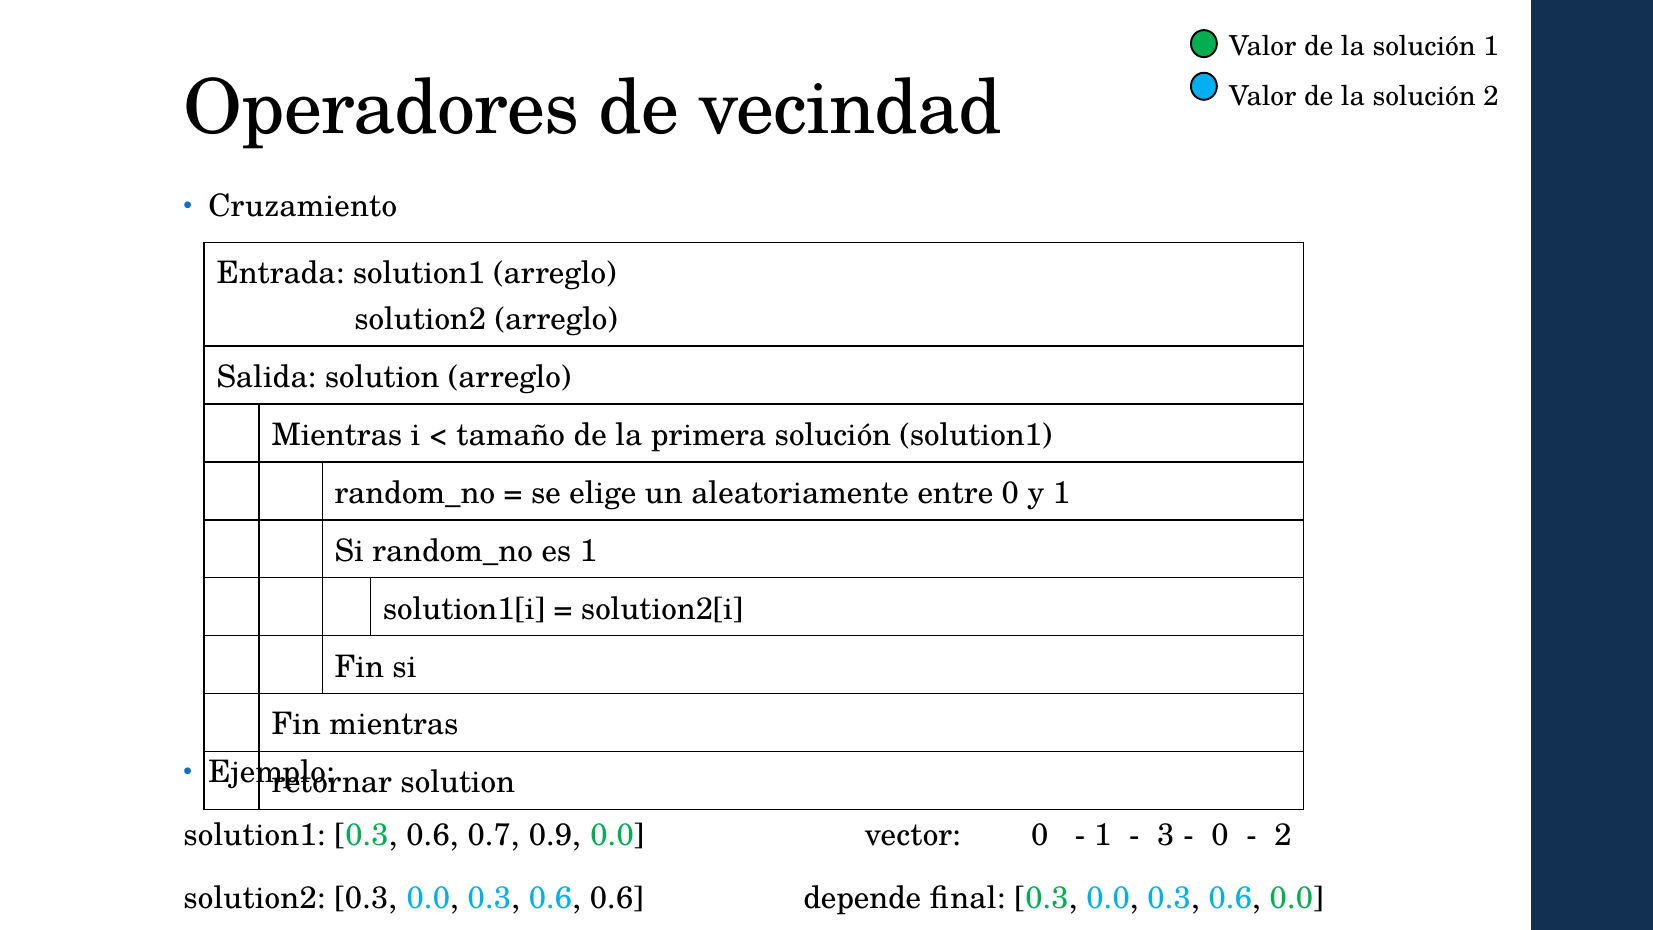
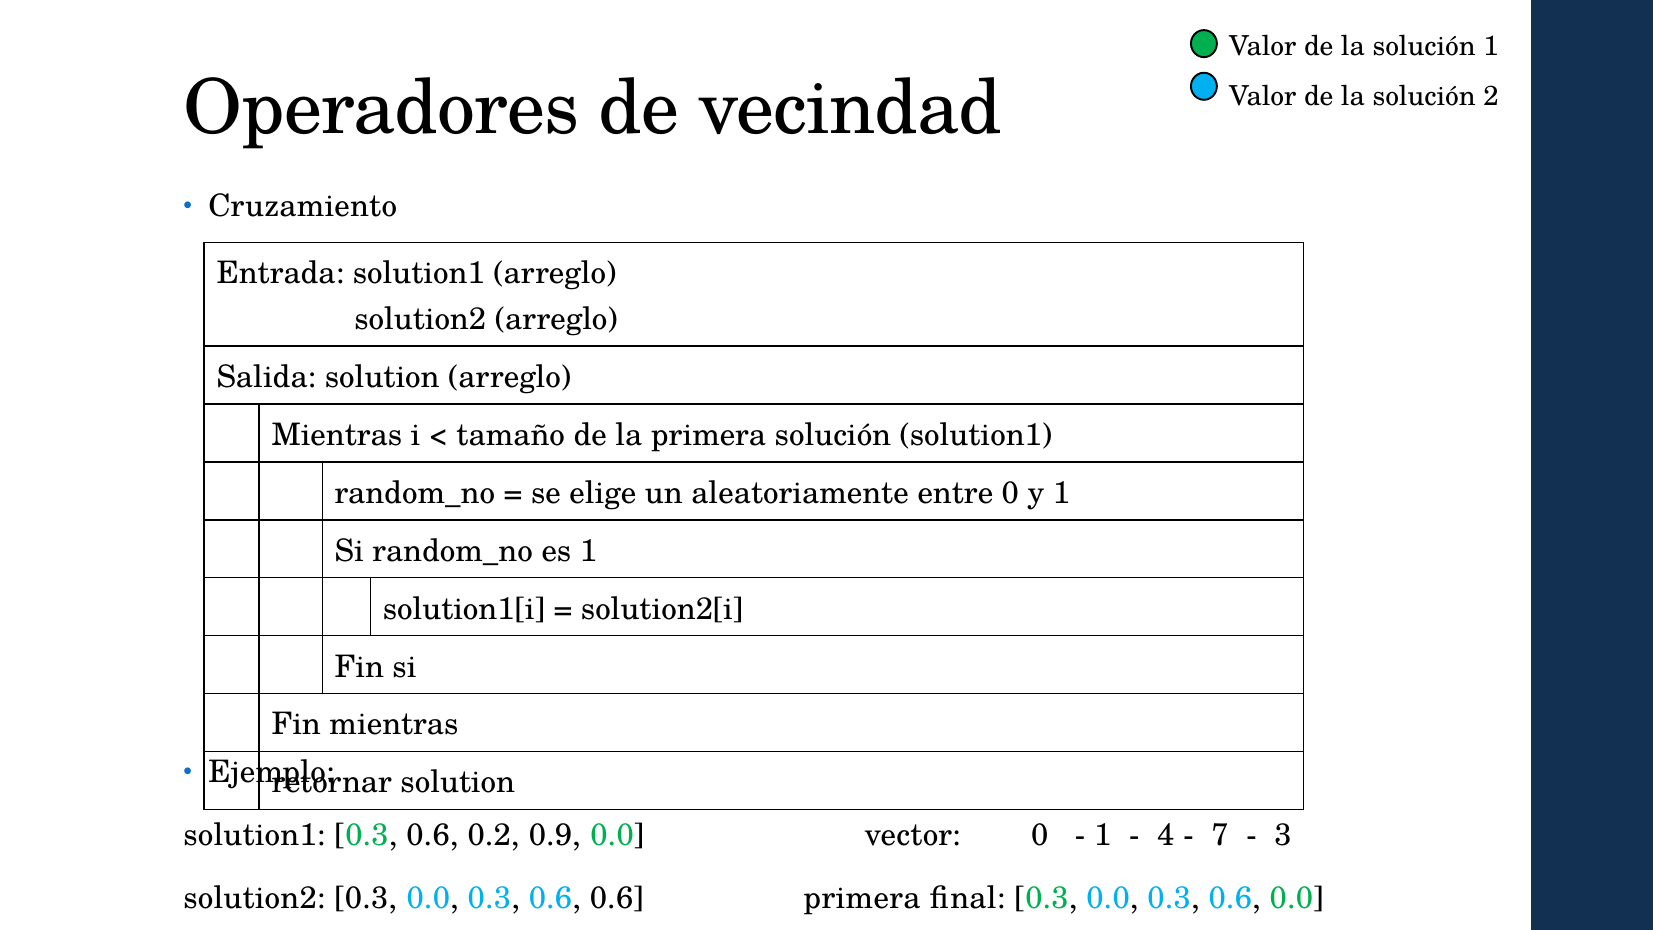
0.7: 0.7 -> 0.2 (494, 835)
3: 3 -> 4 (1166, 835)
0: 0 -> 7 (1220, 835)
2: 2 -> 3 (1283, 835)
0.6 depende: depende -> primera (862, 898)
